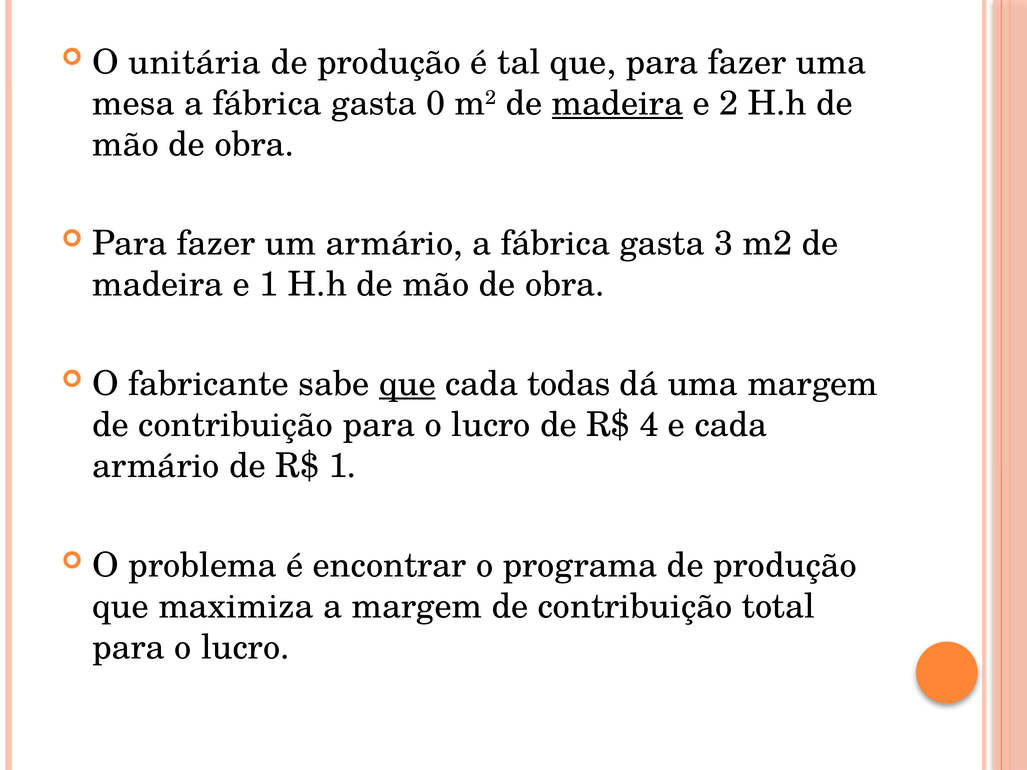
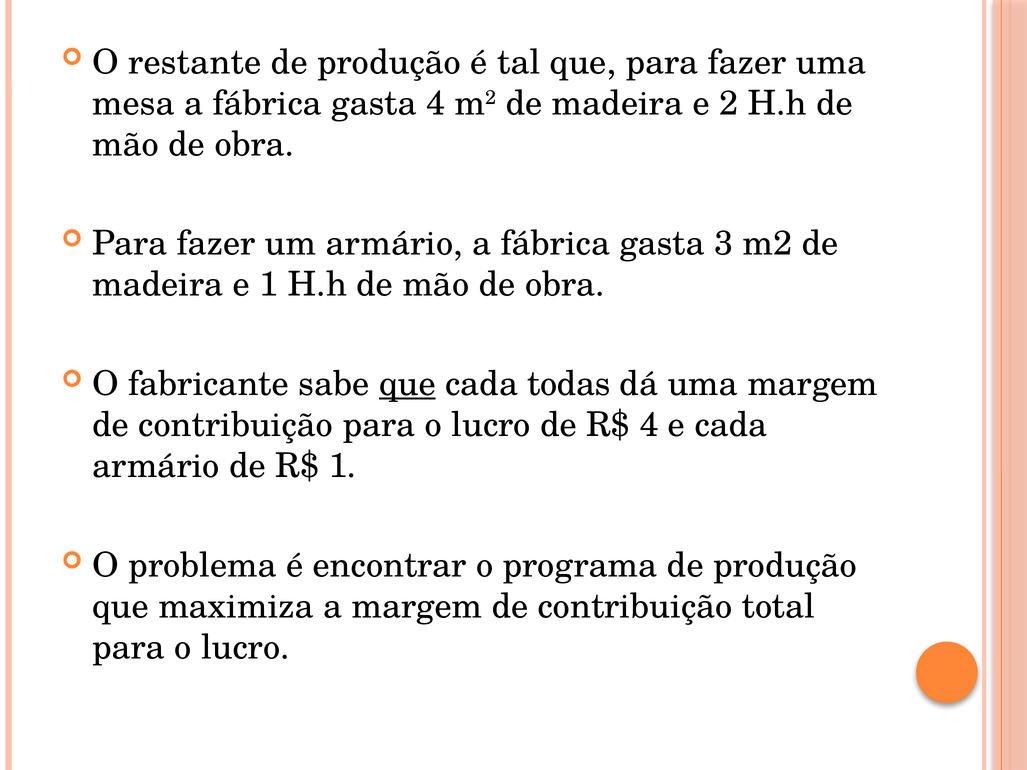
unitária: unitária -> restante (195, 62)
gasta 0: 0 -> 4 (436, 103)
madeira underline: present -> none (618, 103)
